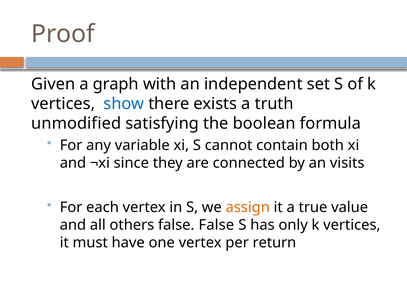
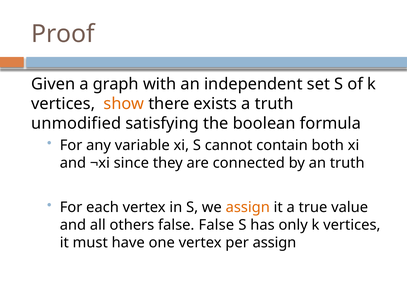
show colour: blue -> orange (124, 104)
an visits: visits -> truth (347, 163)
per return: return -> assign (274, 243)
